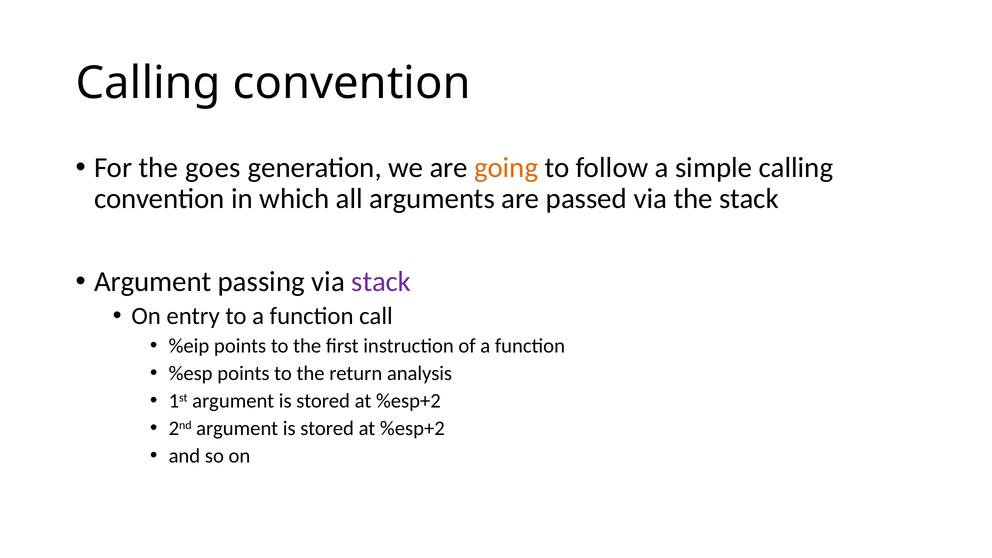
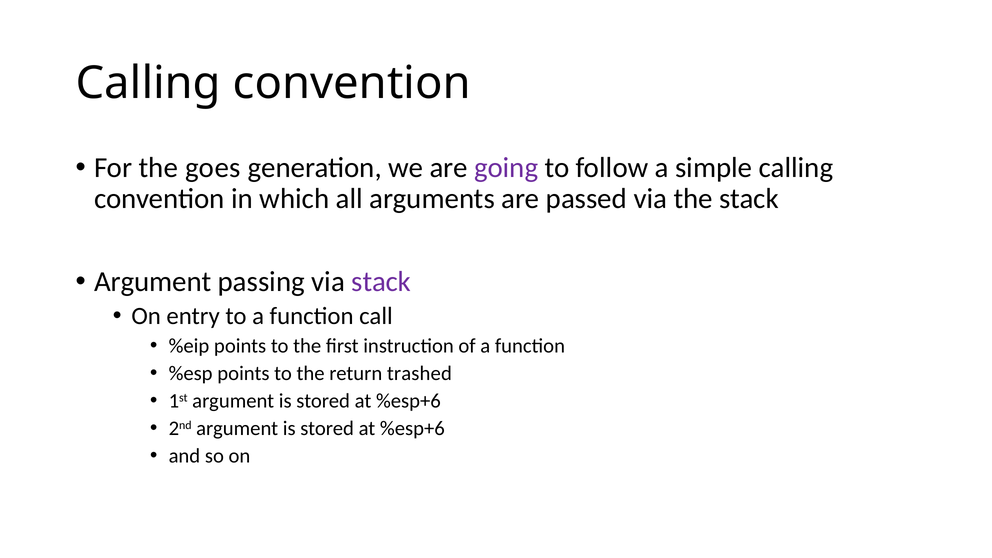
going colour: orange -> purple (506, 168)
analysis: analysis -> trashed (419, 373)
%esp+2: %esp+2 -> %esp+6 (408, 401)
%esp+2: %esp+2 -> %esp+6 (412, 428)
